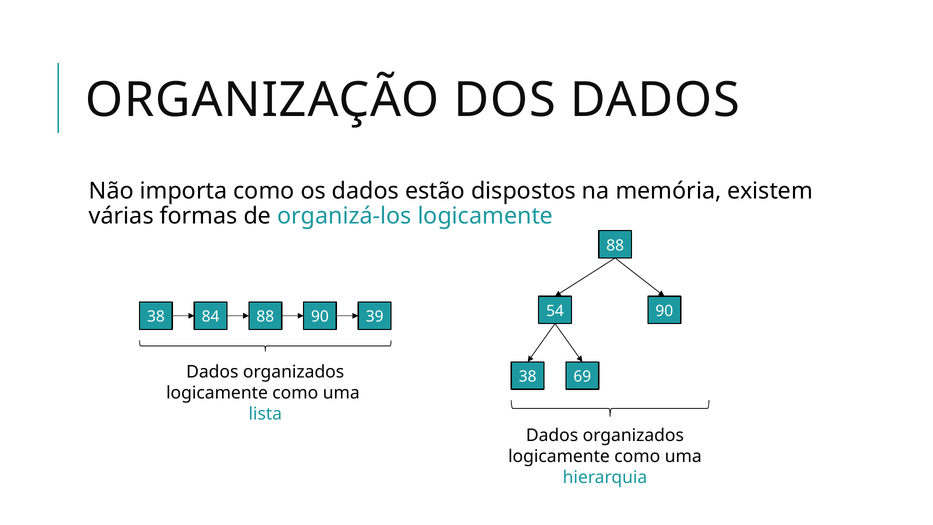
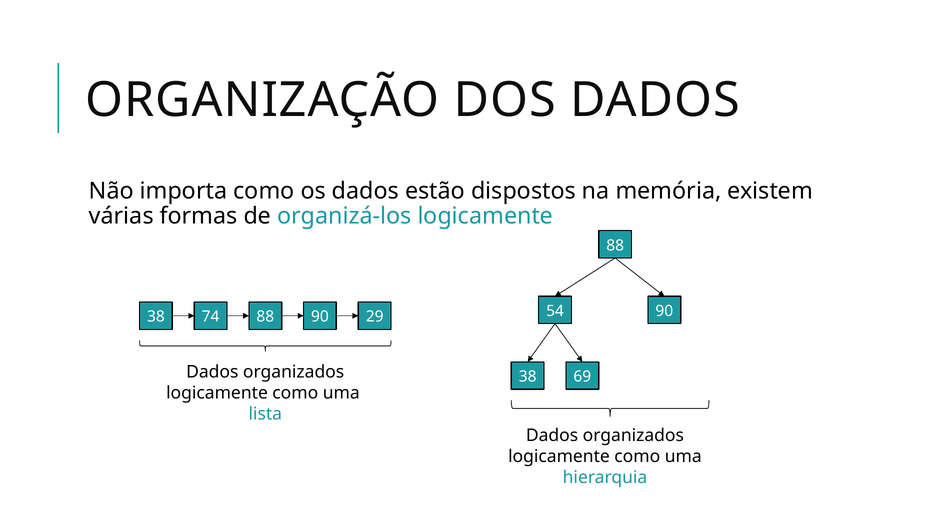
84: 84 -> 74 (211, 317)
39: 39 -> 29 (375, 317)
